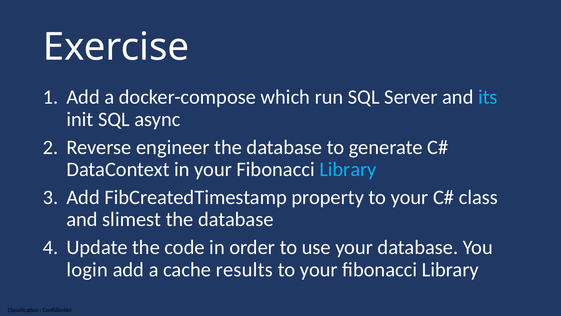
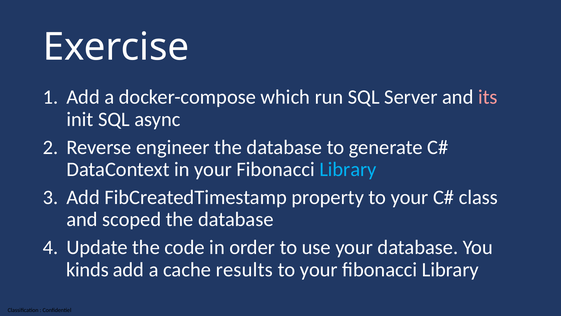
its colour: light blue -> pink (488, 97)
slimest: slimest -> scoped (132, 219)
login: login -> kinds (87, 269)
